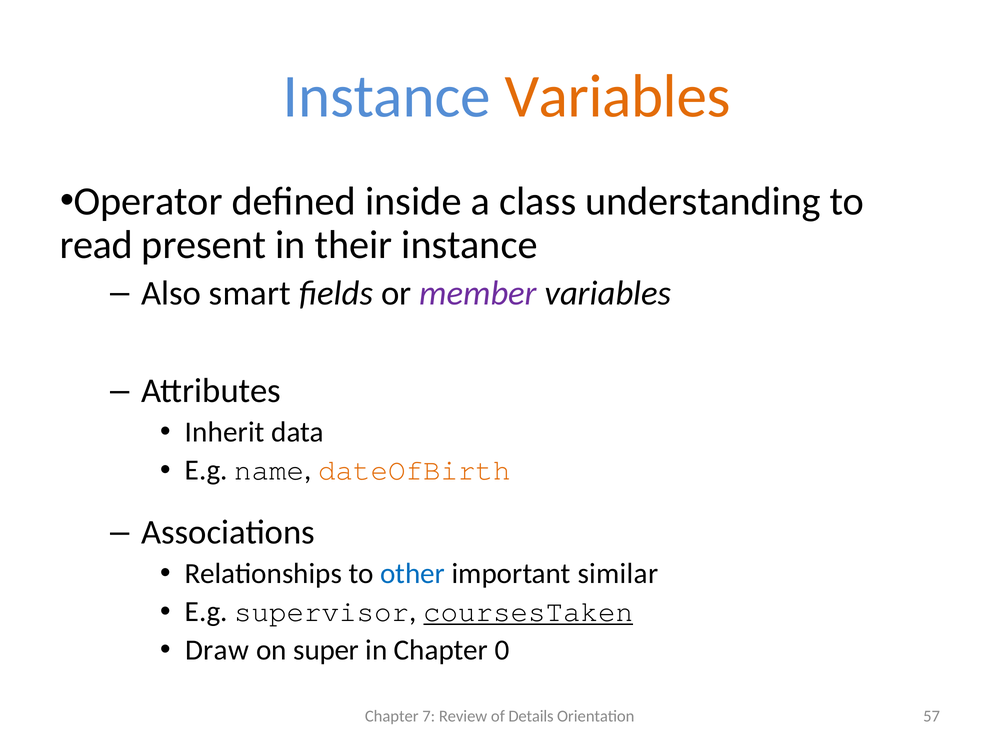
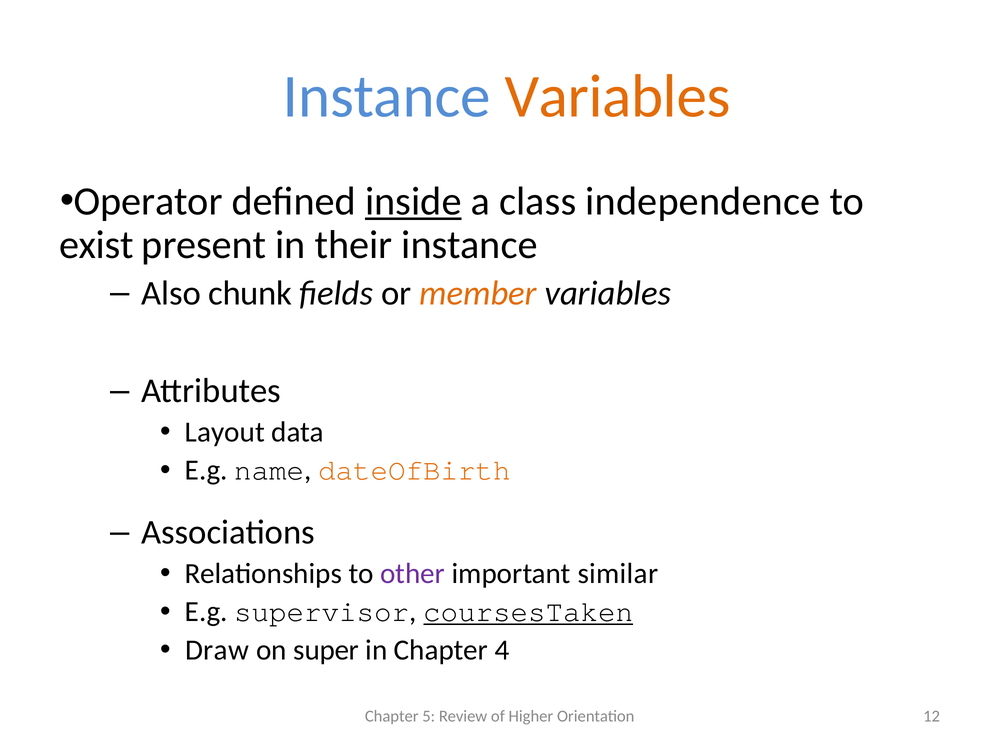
inside underline: none -> present (413, 202)
understanding: understanding -> independence (703, 202)
read: read -> exist (96, 245)
smart: smart -> chunk (250, 293)
member colour: purple -> orange (478, 293)
Inherit: Inherit -> Layout (225, 432)
other colour: blue -> purple (413, 574)
0: 0 -> 4 (502, 650)
7: 7 -> 5 (429, 716)
Details: Details -> Higher (531, 716)
57: 57 -> 12 (932, 716)
